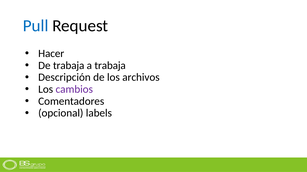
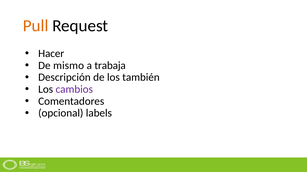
Pull colour: blue -> orange (36, 26)
De trabaja: trabaja -> mismo (69, 66)
archivos: archivos -> también (141, 78)
